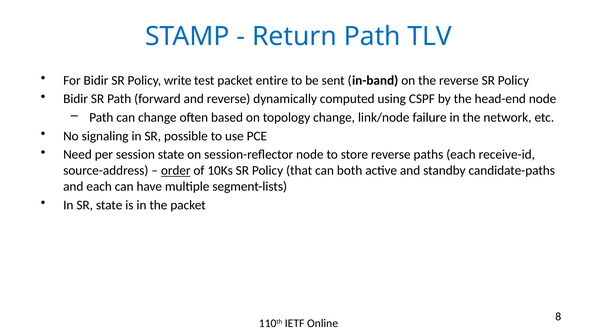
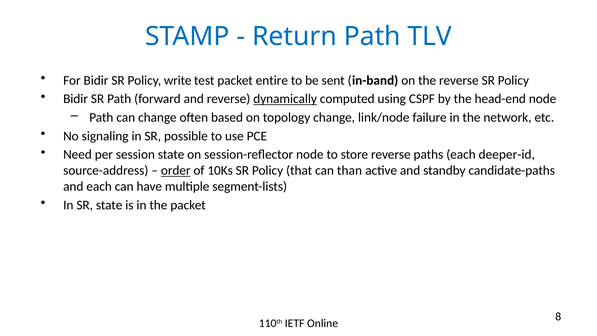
dynamically underline: none -> present (285, 99)
receive-id: receive-id -> deeper-id (507, 155)
both: both -> than (350, 170)
